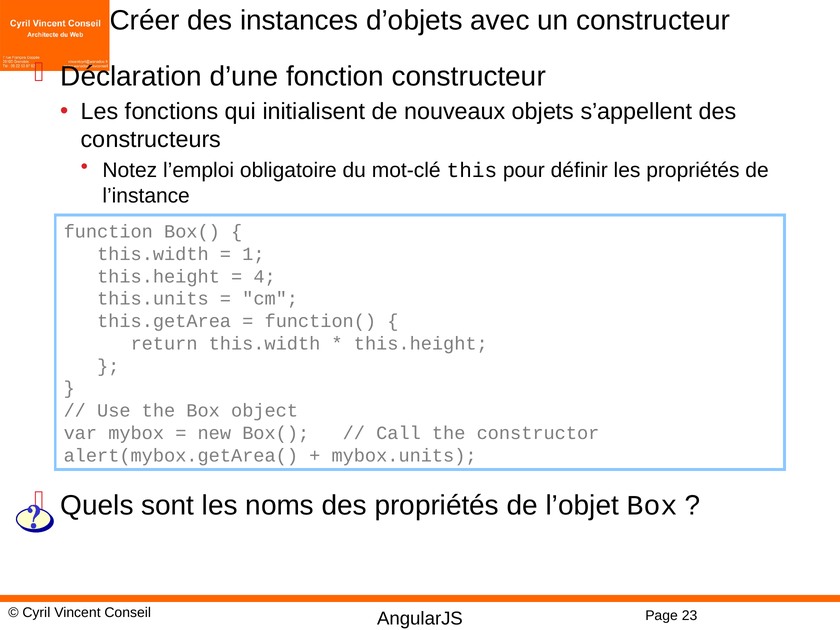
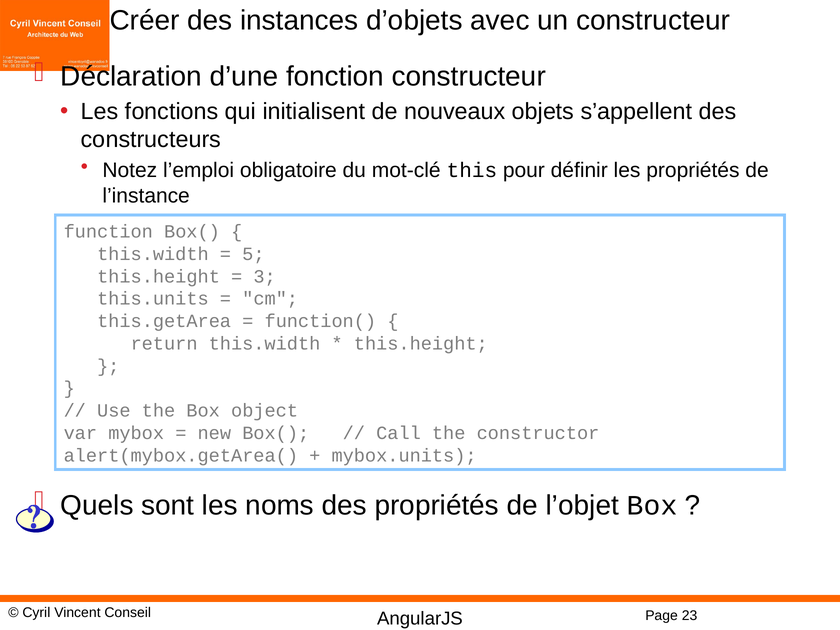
1: 1 -> 5 (253, 254)
4: 4 -> 3 (265, 276)
